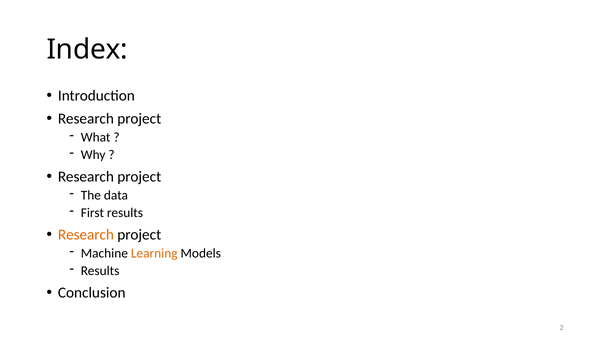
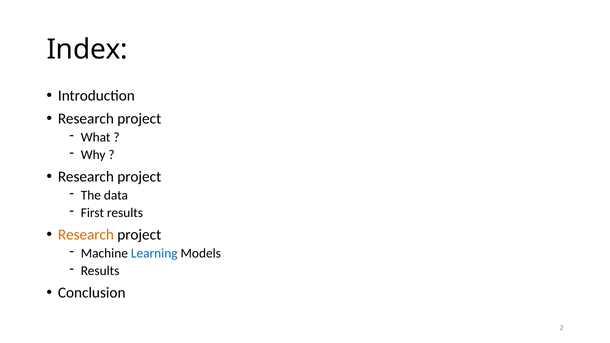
Learning colour: orange -> blue (154, 253)
